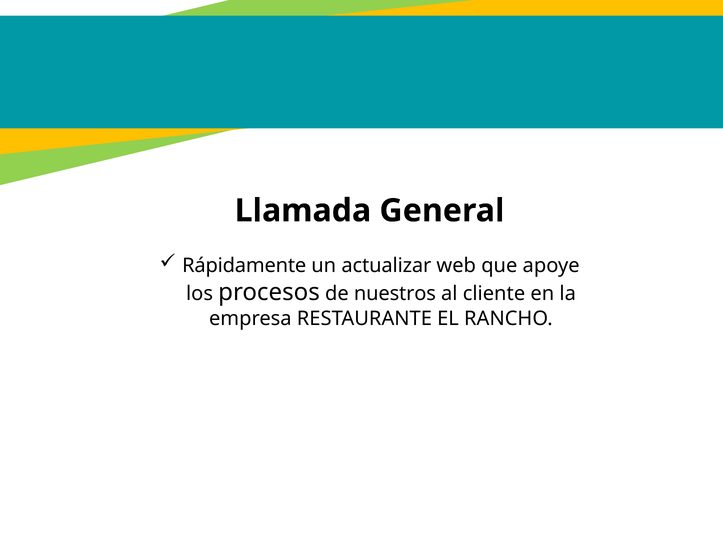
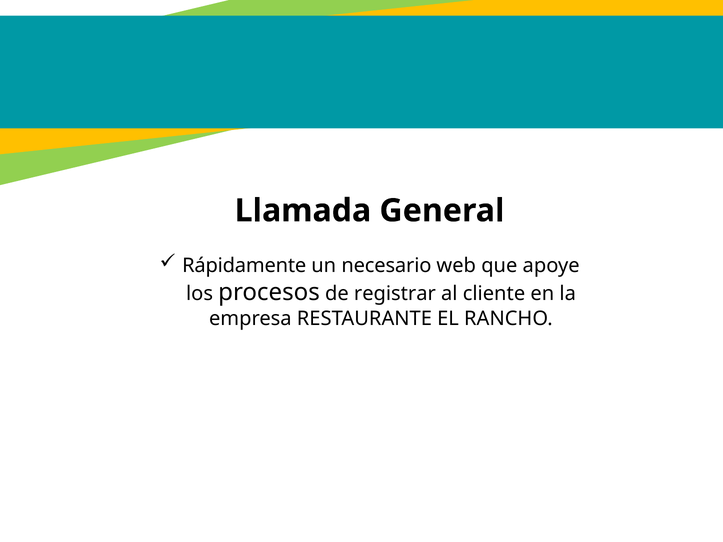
actualizar: actualizar -> necesario (386, 266)
nuestros: nuestros -> registrar (395, 294)
